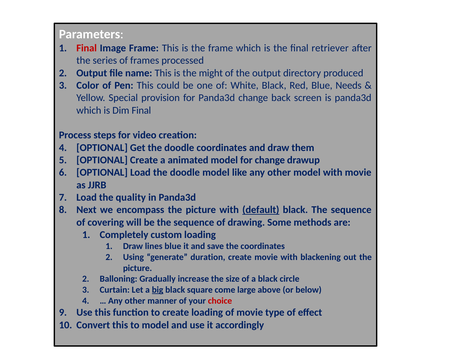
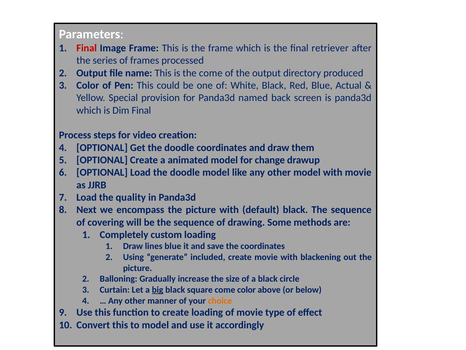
the might: might -> come (211, 73)
Needs: Needs -> Actual (349, 85)
Panda3d change: change -> named (253, 98)
default underline: present -> none (261, 210)
duration: duration -> included (208, 257)
come large: large -> color (246, 289)
choice colour: red -> orange (220, 300)
